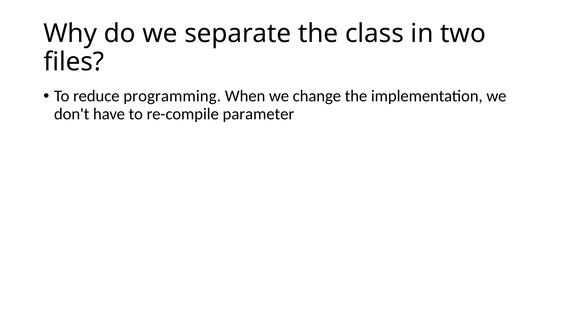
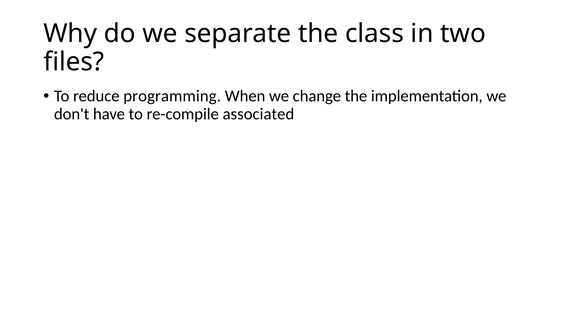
parameter: parameter -> associated (258, 114)
